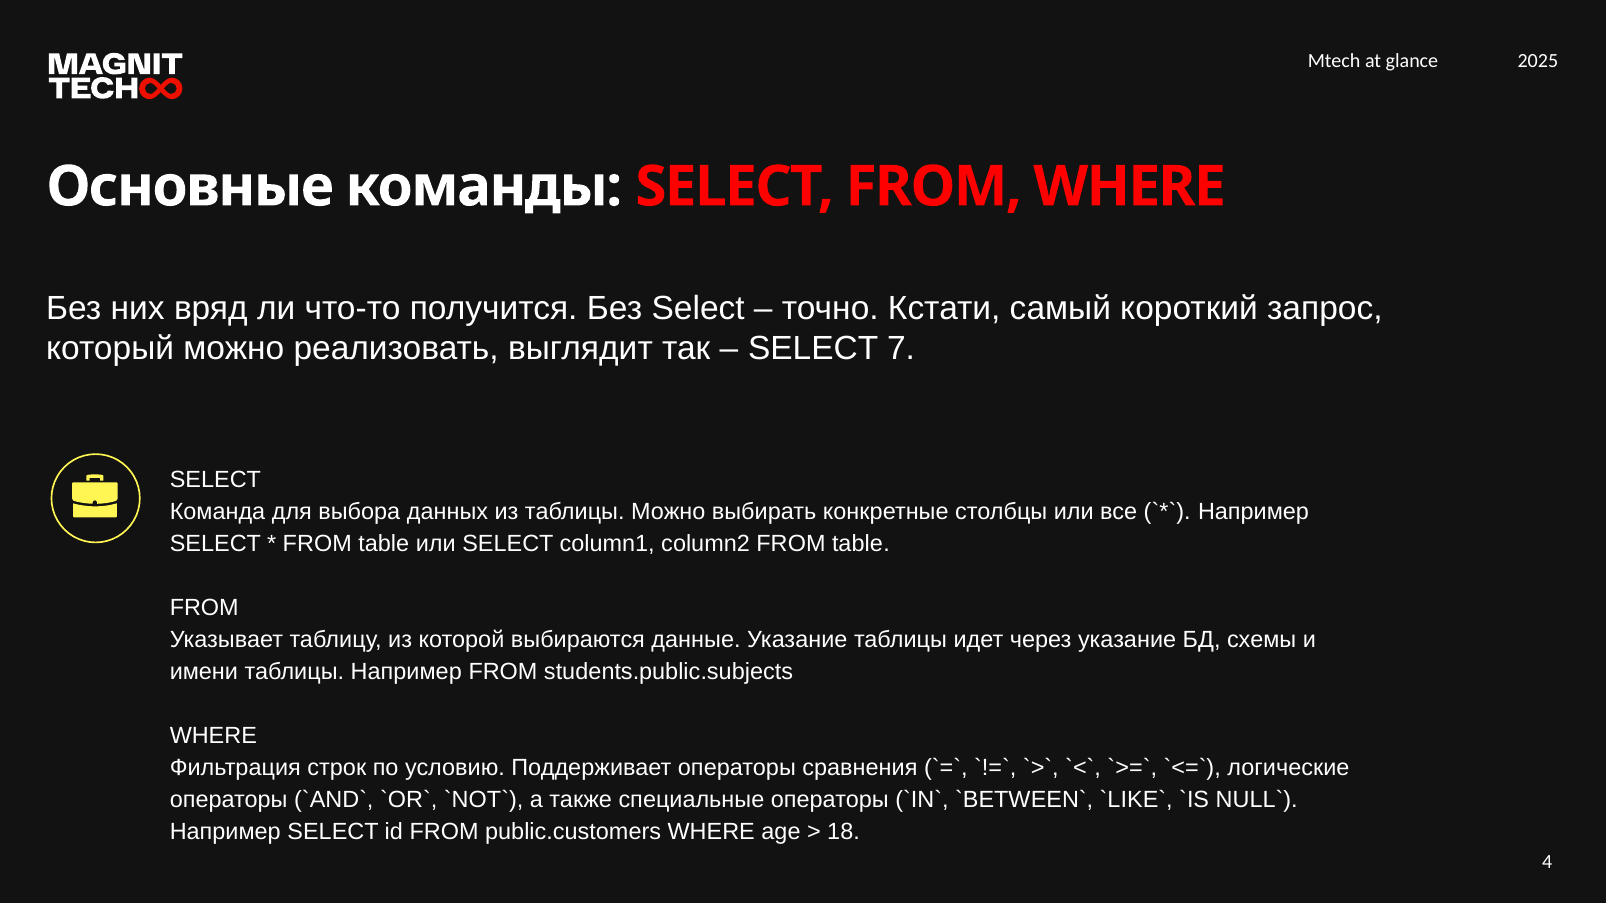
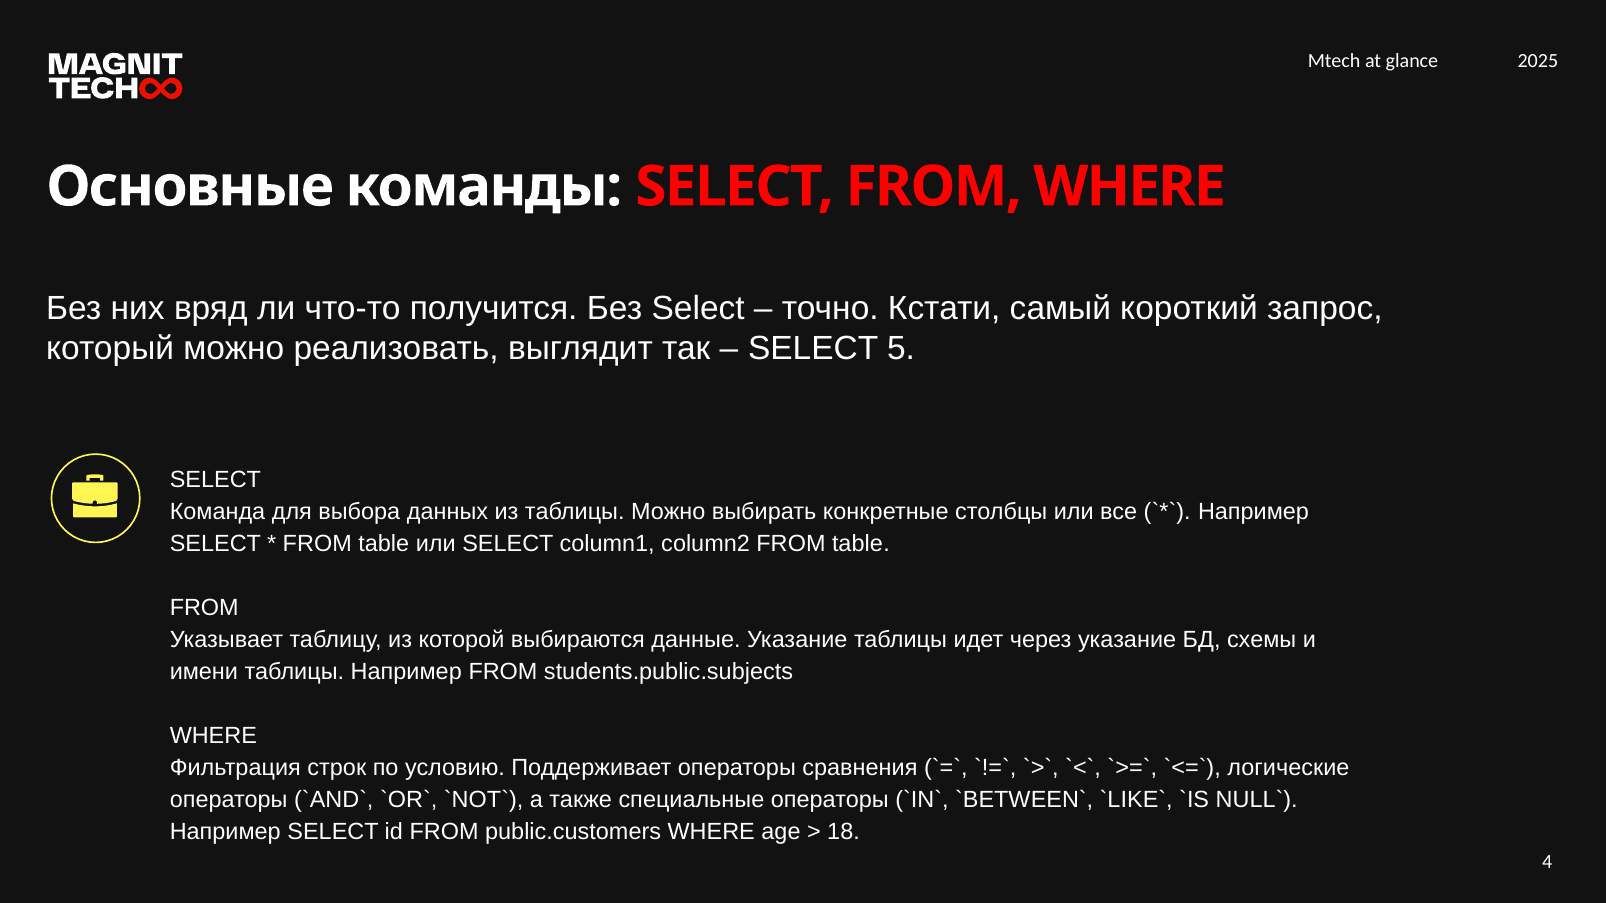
7: 7 -> 5 (901, 348)
